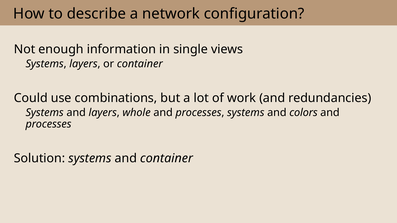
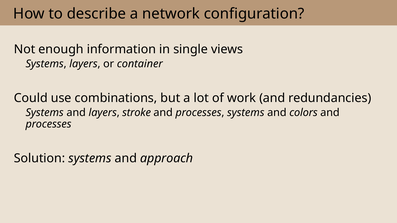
whole: whole -> stroke (137, 113)
and container: container -> approach (167, 158)
